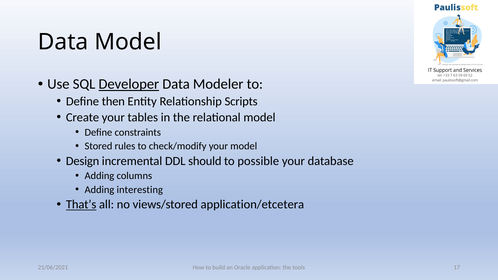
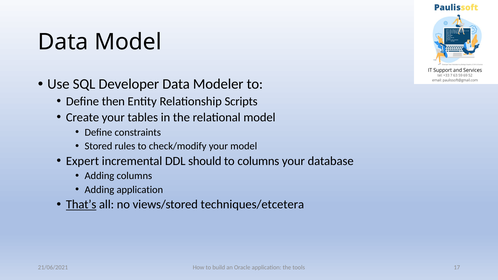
Developer underline: present -> none (129, 84)
Design: Design -> Expert (82, 161)
to possible: possible -> columns (258, 161)
Adding interesting: interesting -> application (140, 190)
application/etcetera: application/etcetera -> techniques/etcetera (252, 205)
